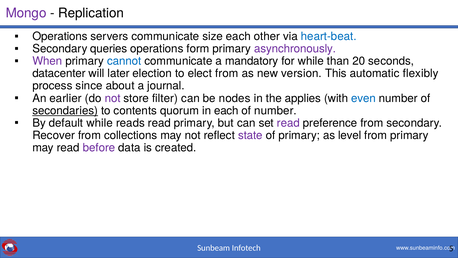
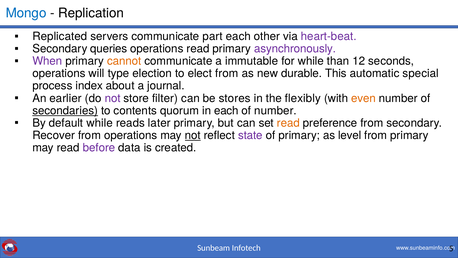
Mongo colour: purple -> blue (26, 13)
Operations: Operations -> Replicated (60, 36)
size: size -> part (213, 36)
heart-beat colour: blue -> purple (329, 36)
operations form: form -> read (198, 49)
cannot colour: blue -> orange (124, 61)
mandatory: mandatory -> immutable (252, 61)
20: 20 -> 12 (359, 61)
datacenter: datacenter -> operations (59, 73)
later: later -> type (119, 73)
version: version -> durable (302, 73)
flexibly: flexibly -> special (421, 73)
since: since -> index (89, 86)
nodes: nodes -> stores (235, 98)
applies: applies -> flexibly (303, 98)
even colour: blue -> orange (364, 98)
reads read: read -> later (159, 123)
read colour: purple -> orange (288, 123)
from collections: collections -> operations (131, 135)
not underline: none -> present (193, 135)
